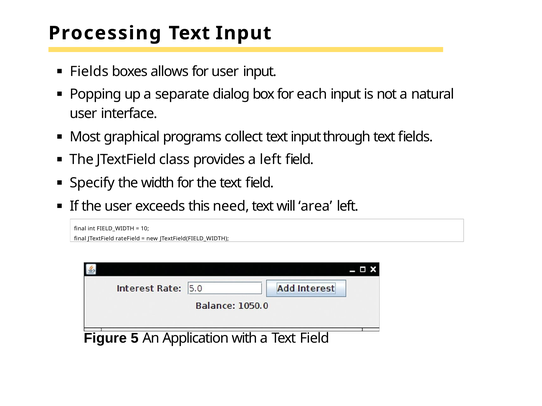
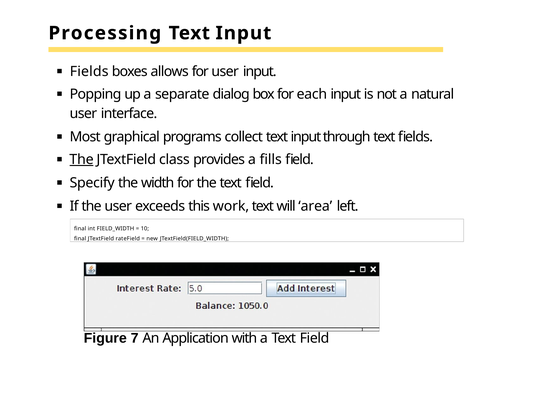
The underline: none -> present (82, 160)
a left: left -> fills (271, 160)
need: need -> work (231, 206)
5: 5 -> 7 (135, 339)
